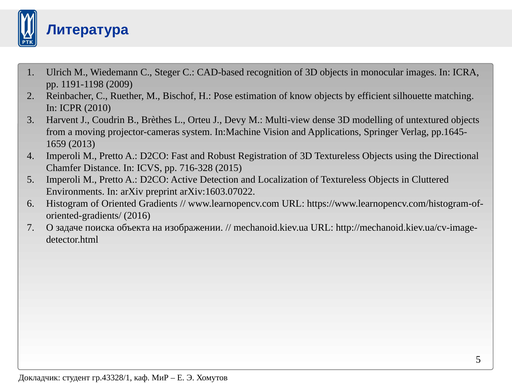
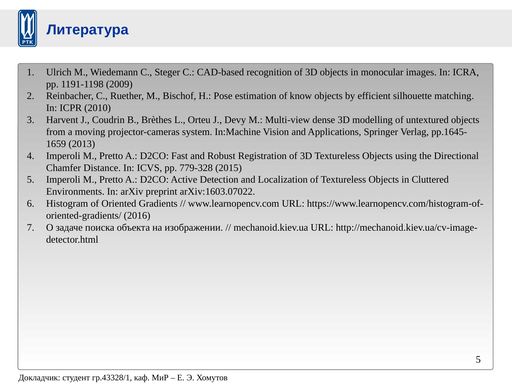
716-328: 716-328 -> 779-328 (196, 168)
